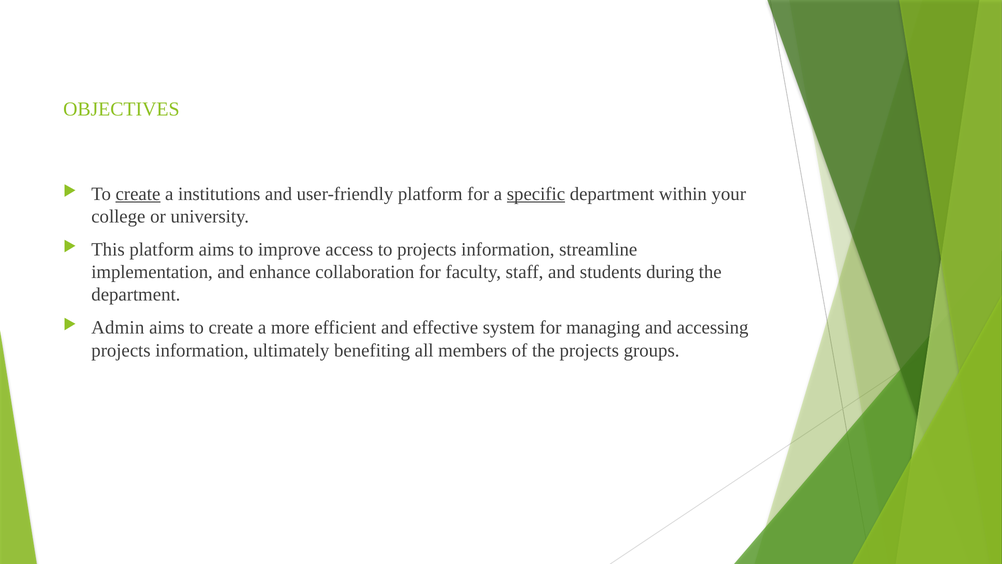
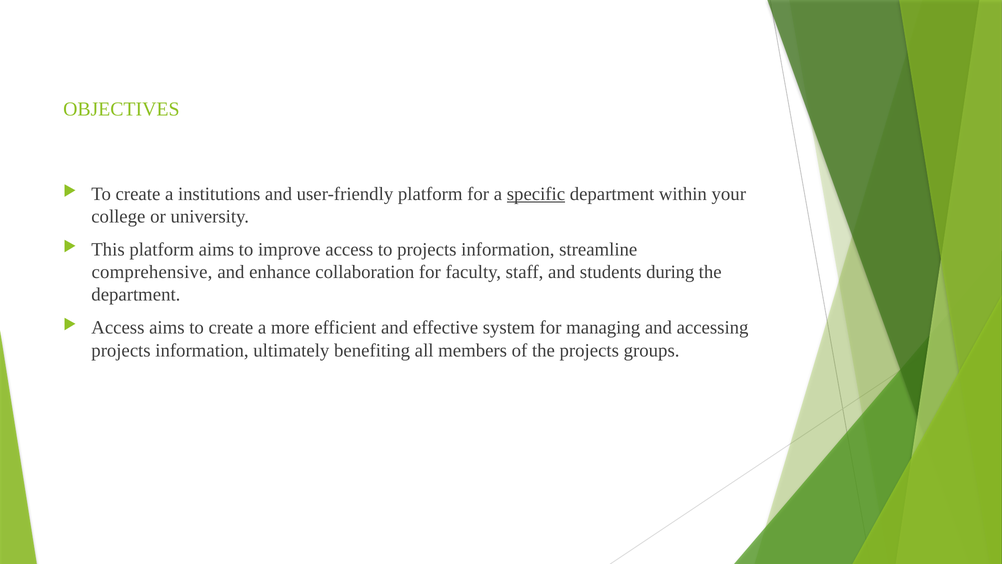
create underline: present -> none (138, 194)
implementation: implementation -> comprehensive (152, 272)
Admin: Admin -> Access (118, 328)
